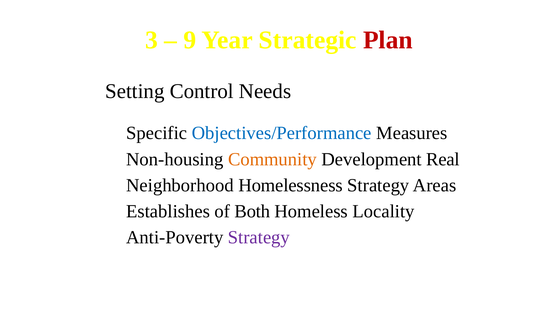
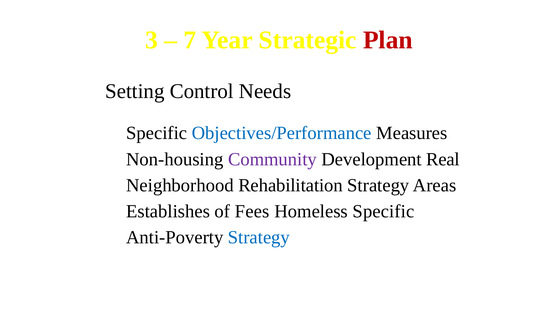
9: 9 -> 7 (190, 40)
Community colour: orange -> purple (272, 159)
Homelessness: Homelessness -> Rehabilitation (291, 185)
Both: Both -> Fees (252, 211)
Homeless Locality: Locality -> Specific (383, 211)
Strategy colour: purple -> blue (259, 237)
